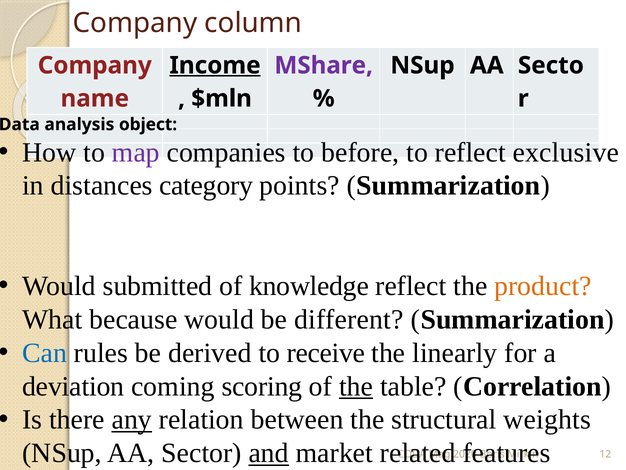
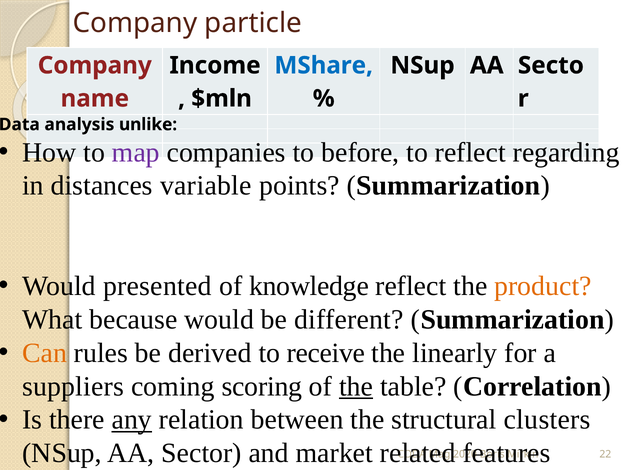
column: column -> particle (253, 23)
Income underline: present -> none (215, 65)
MShare colour: purple -> blue (324, 65)
object: object -> unlike (148, 124)
exclusive: exclusive -> regarding (566, 152)
category: category -> variable (206, 186)
submitted: submitted -> presented (157, 286)
Can colour: blue -> orange (45, 353)
deviation: deviation -> suppliers (73, 386)
weights: weights -> clusters (547, 419)
and underline: present -> none (269, 453)
12: 12 -> 22 (605, 454)
